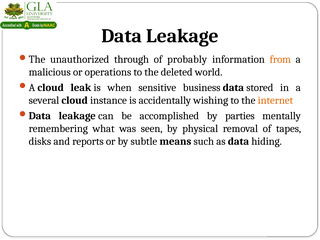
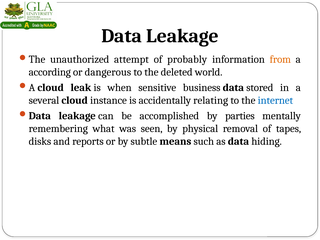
through: through -> attempt (131, 59)
malicious: malicious -> according (50, 72)
operations: operations -> dangerous (108, 72)
wishing: wishing -> relating (211, 100)
internet colour: orange -> blue (275, 100)
